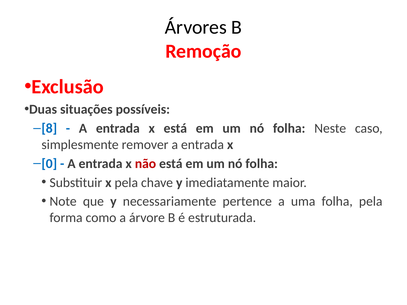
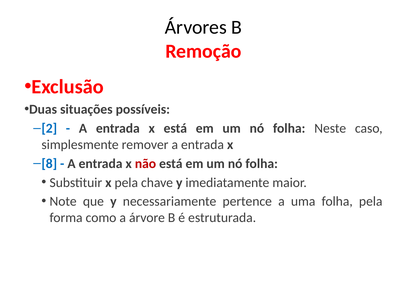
8: 8 -> 2 (49, 128)
0: 0 -> 8 (49, 164)
